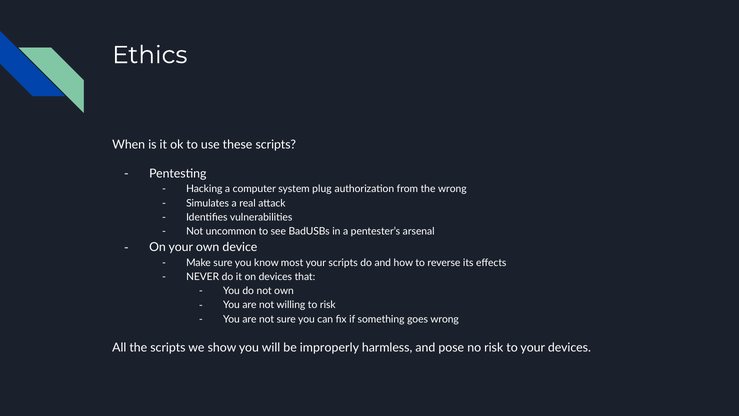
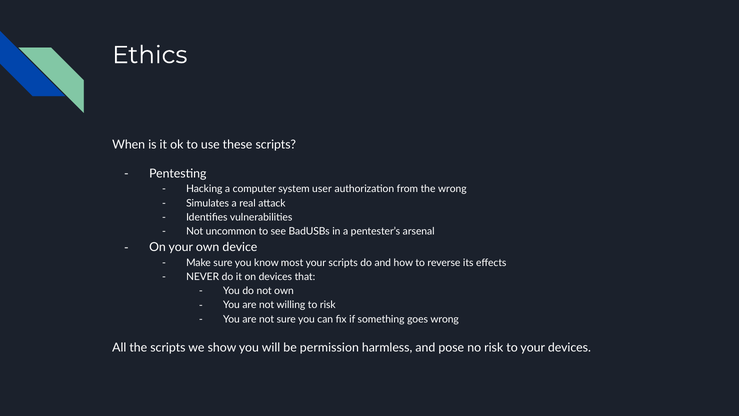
plug: plug -> user (322, 189)
improperly: improperly -> permission (329, 347)
